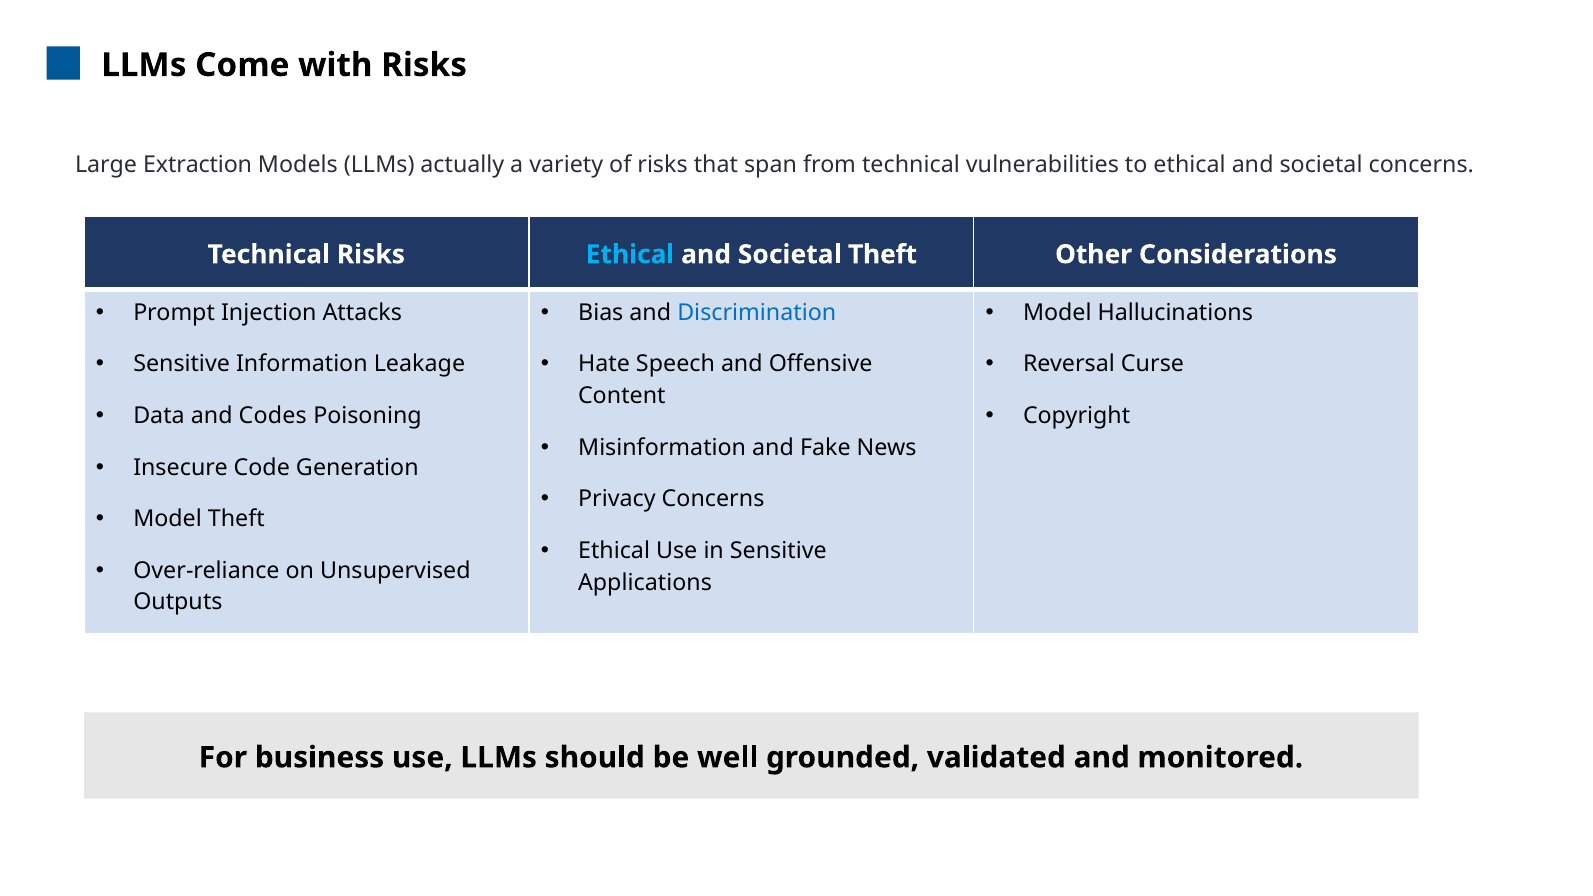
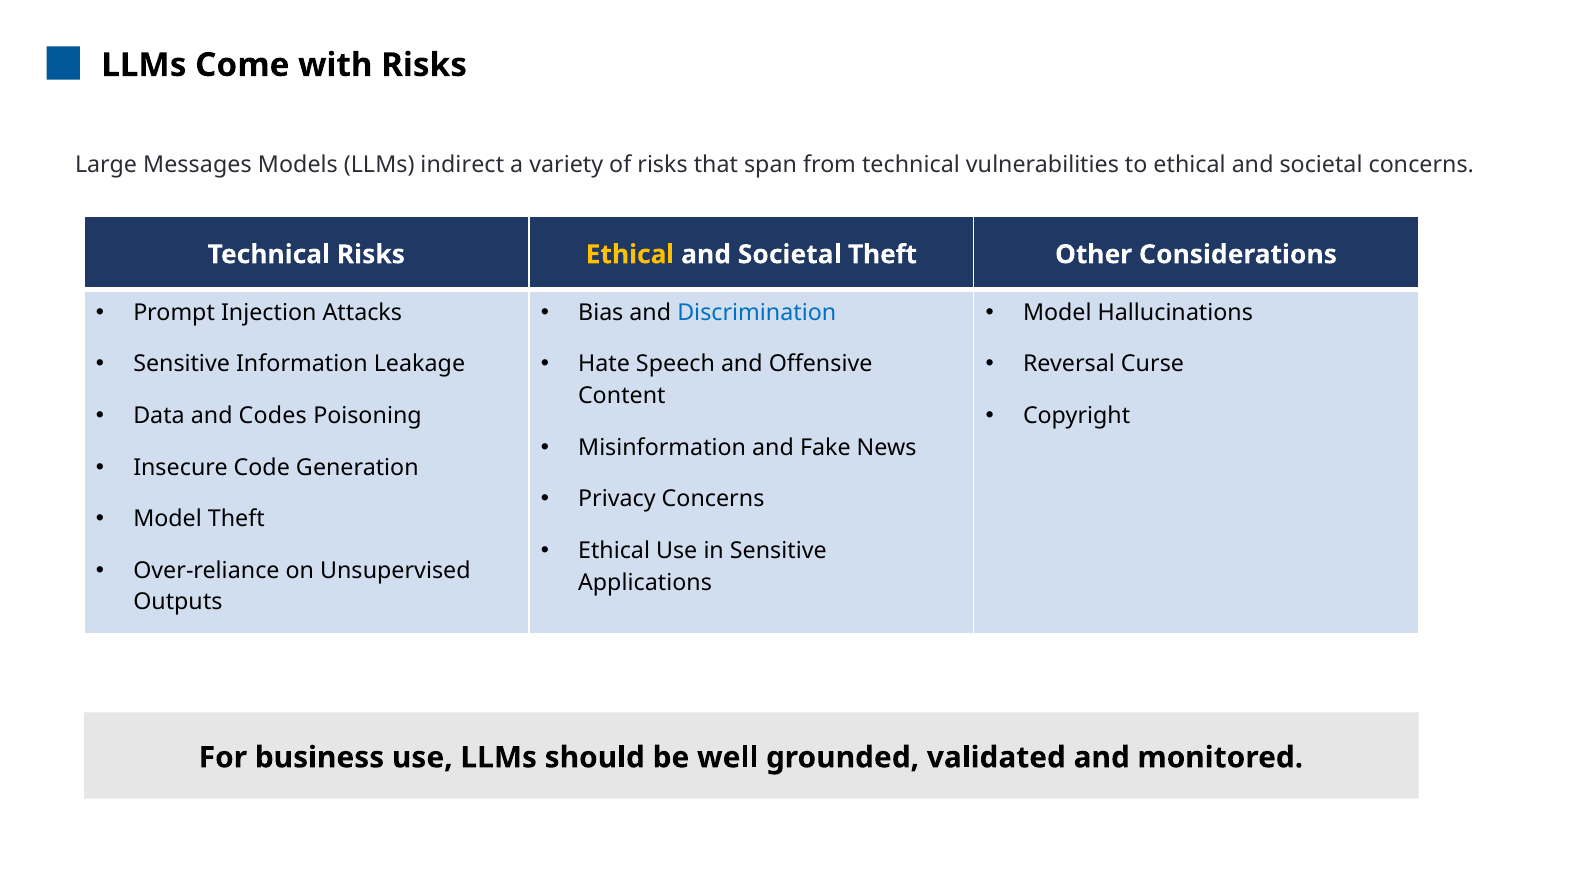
Extraction: Extraction -> Messages (197, 165)
actually: actually -> indirect (462, 165)
Ethical colour: light blue -> yellow (630, 255)
